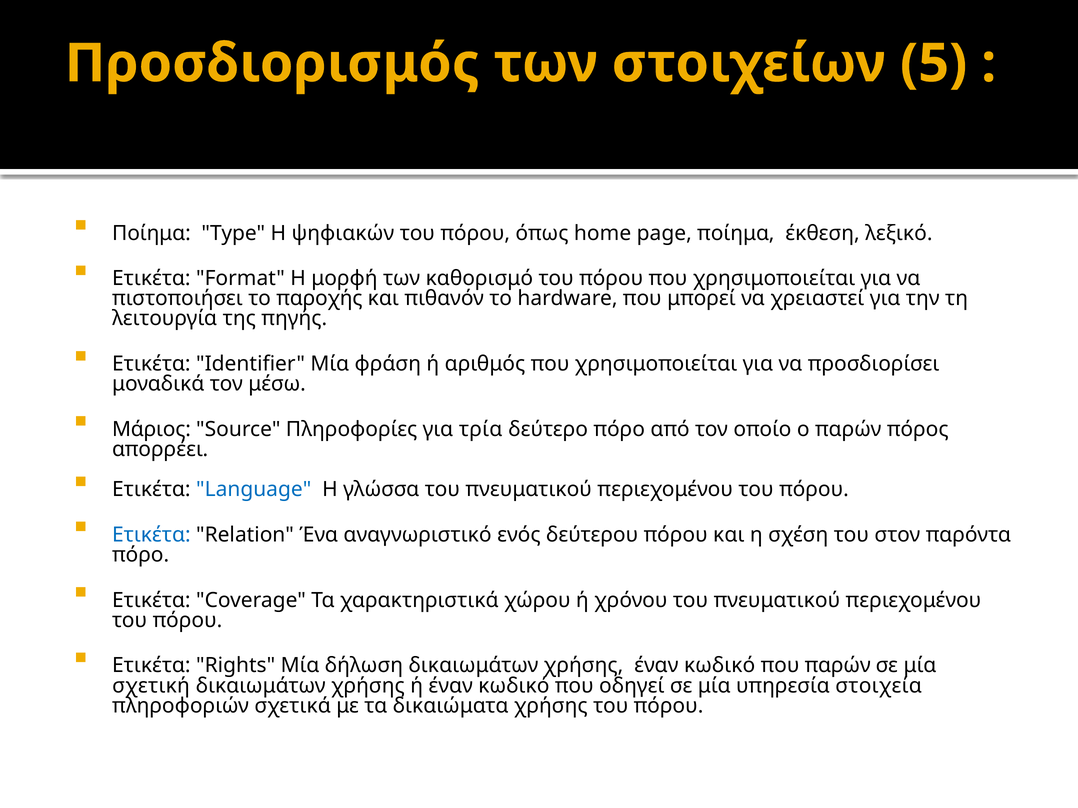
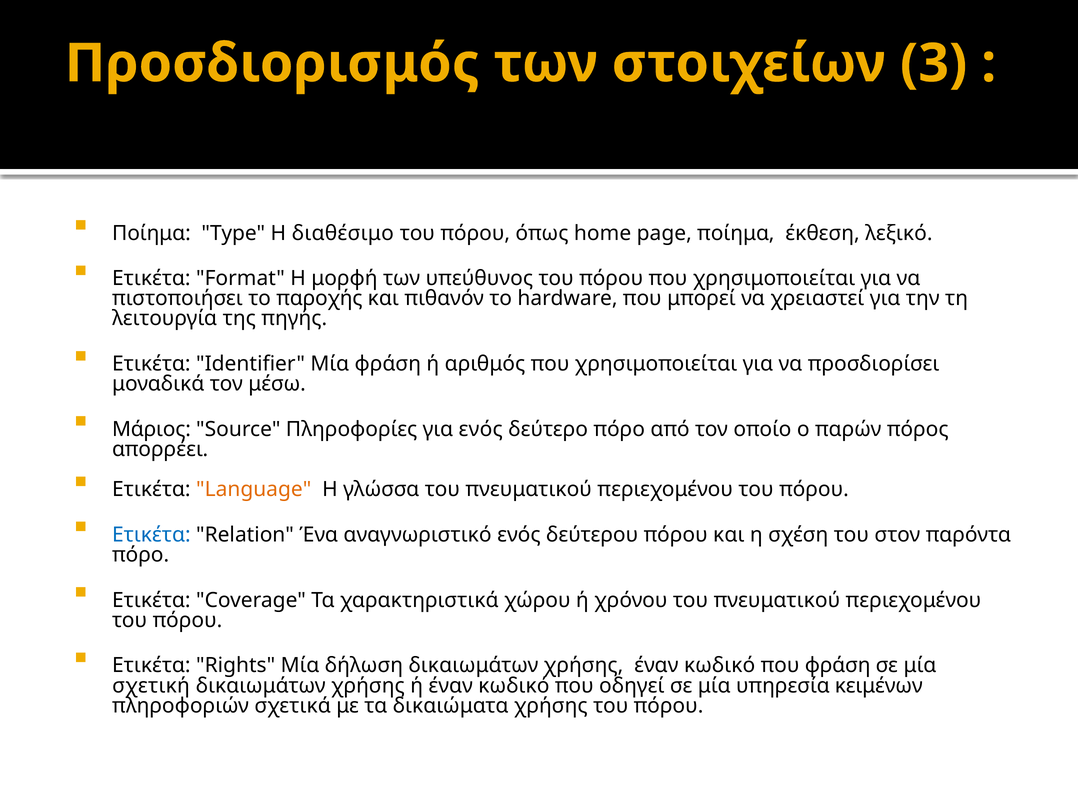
5: 5 -> 3 (934, 64)
ψηφιακών: ψηφιακών -> διαθέσιμο (343, 233)
καθορισμό: καθορισμό -> υπεύθυνος (479, 279)
για τρία: τρία -> ενός (481, 429)
Language colour: blue -> orange (254, 490)
που παρών: παρών -> φράση (838, 666)
στοιχεία: στοιχεία -> κειμένων (879, 686)
